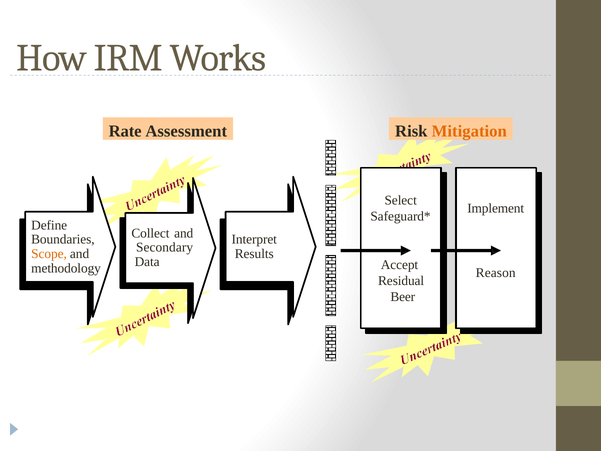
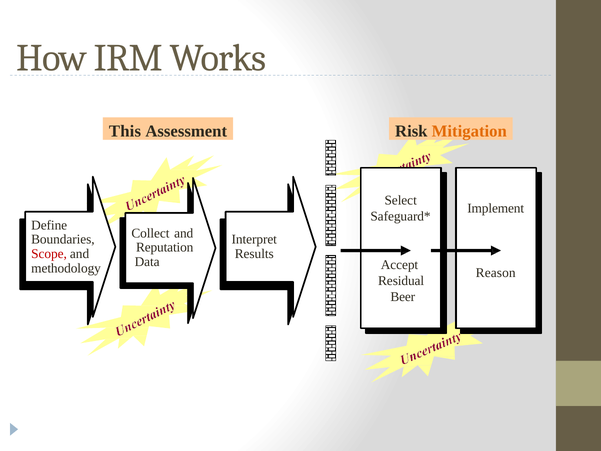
Rate: Rate -> This (125, 131)
Secondary: Secondary -> Reputation (165, 247)
Scope colour: orange -> red (49, 254)
